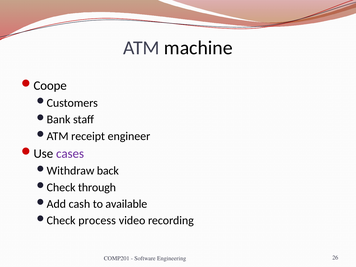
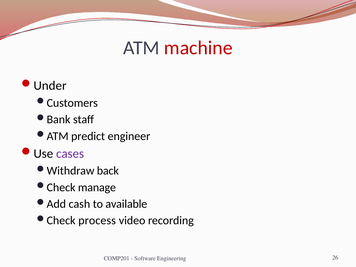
machine colour: black -> red (198, 48)
Coope: Coope -> Under (50, 86)
receipt: receipt -> predict (88, 136)
through: through -> manage (97, 187)
